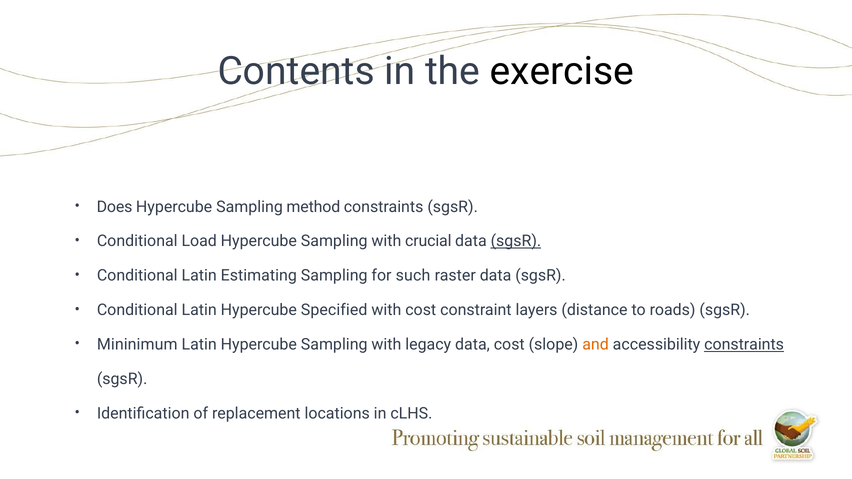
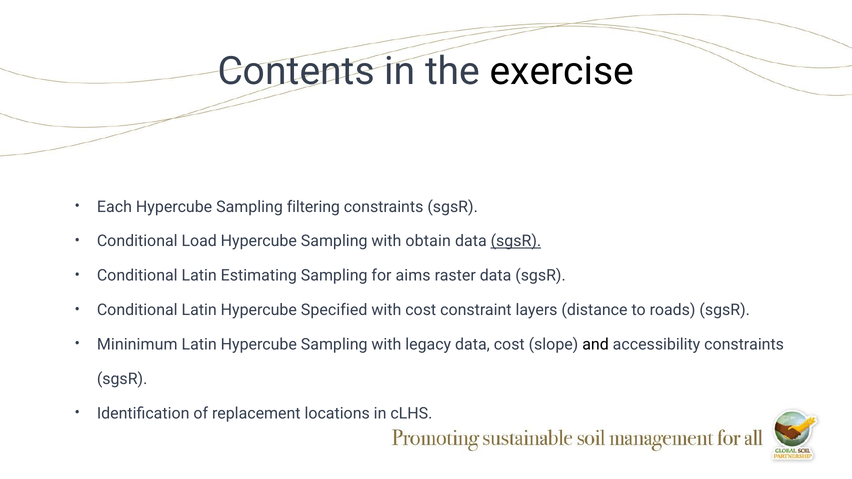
Does: Does -> Each (114, 207)
method: method -> filtering (313, 207)
crucial: crucial -> obtain (428, 241)
such: such -> aims (413, 276)
and colour: orange -> black (596, 345)
constraints underline: present -> none (744, 345)
